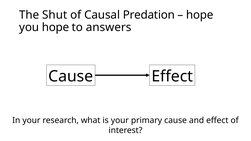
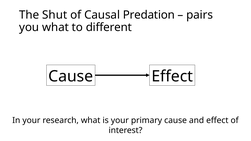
hope: hope -> pairs (200, 15)
you hope: hope -> what (55, 27)
answers: answers -> different (109, 27)
